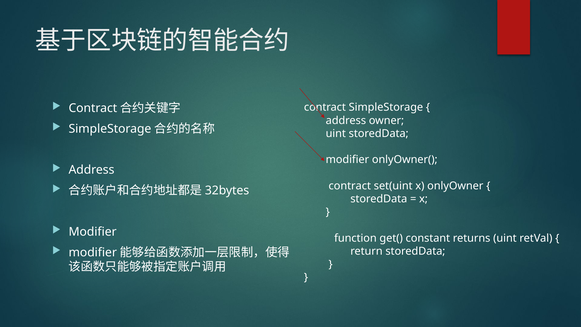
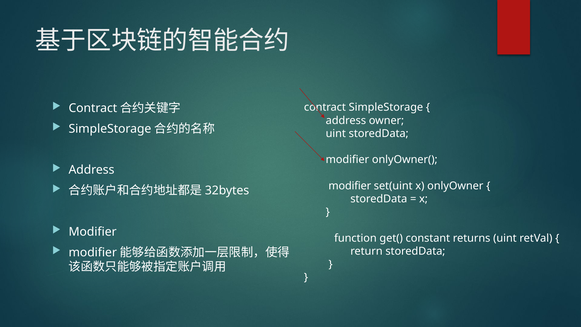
contract: contract -> modifier (350, 186)
